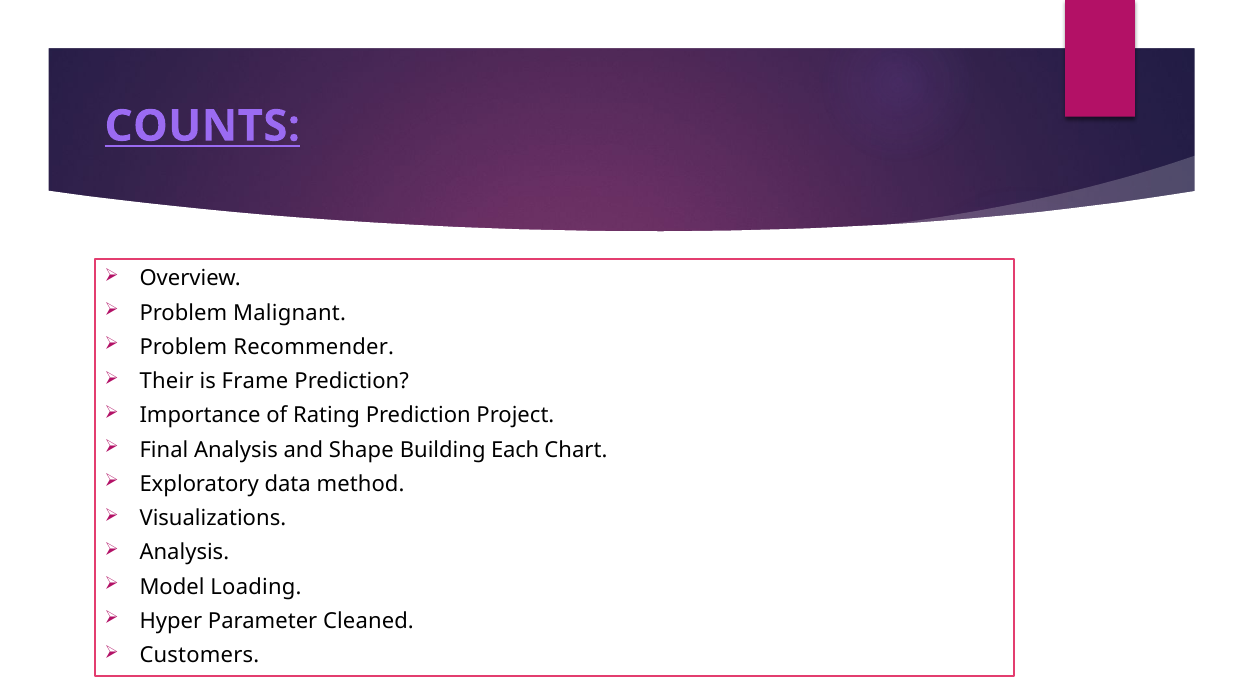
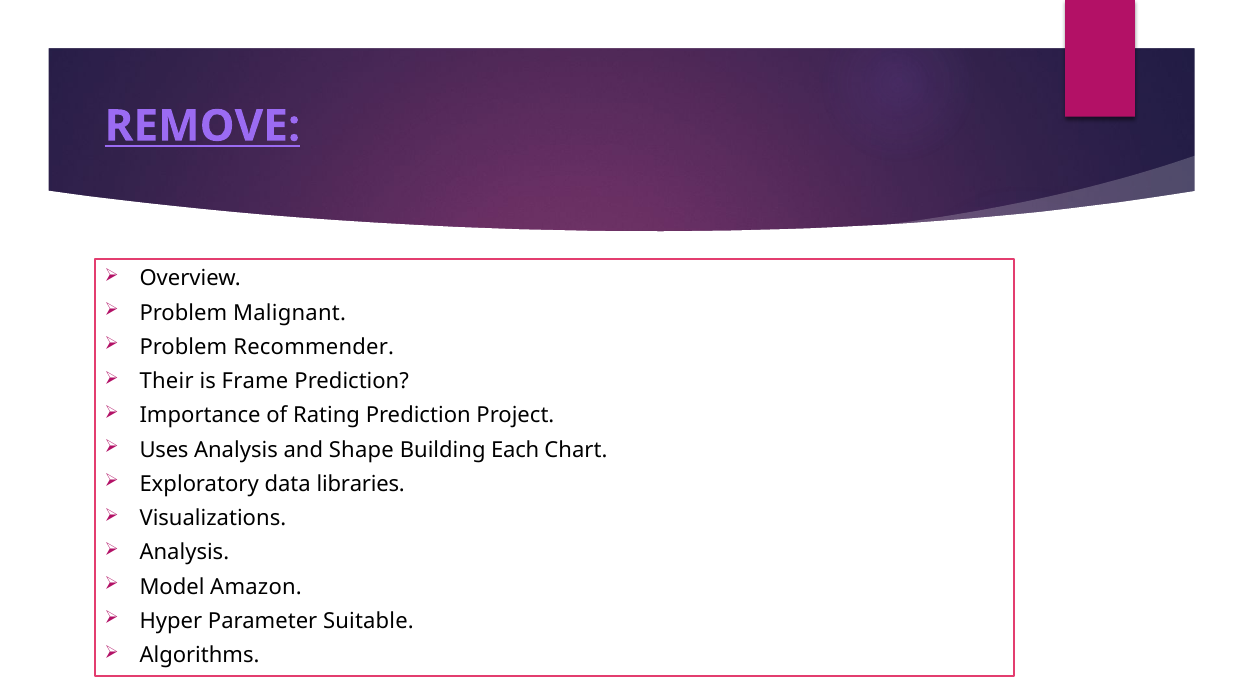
COUNTS: COUNTS -> REMOVE (202, 126)
Final: Final -> Uses (164, 450)
method: method -> libraries (361, 484)
Loading: Loading -> Amazon (256, 587)
Cleaned: Cleaned -> Suitable (368, 621)
Customers: Customers -> Algorithms (200, 655)
